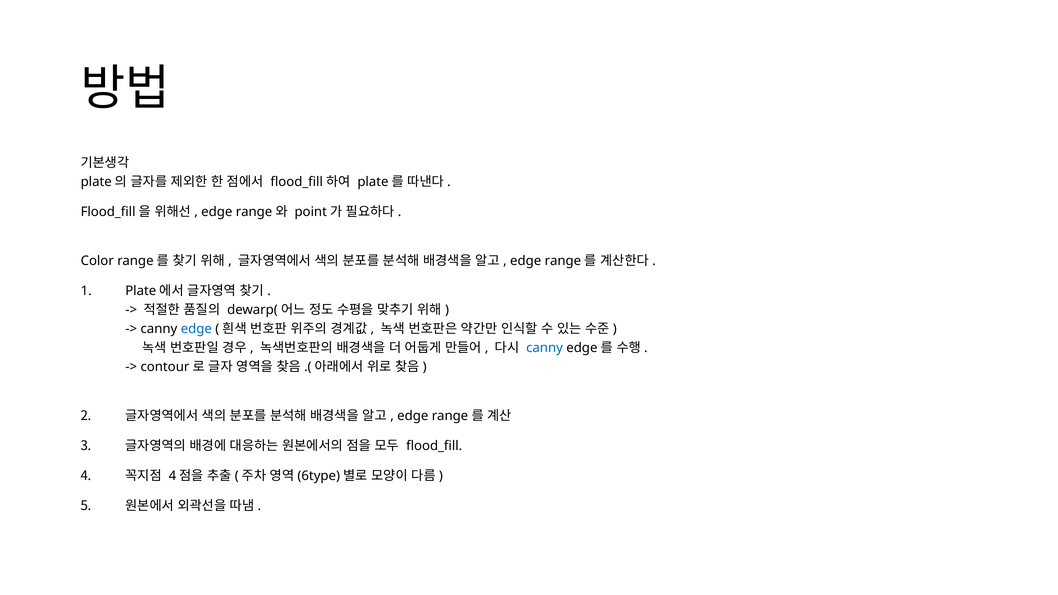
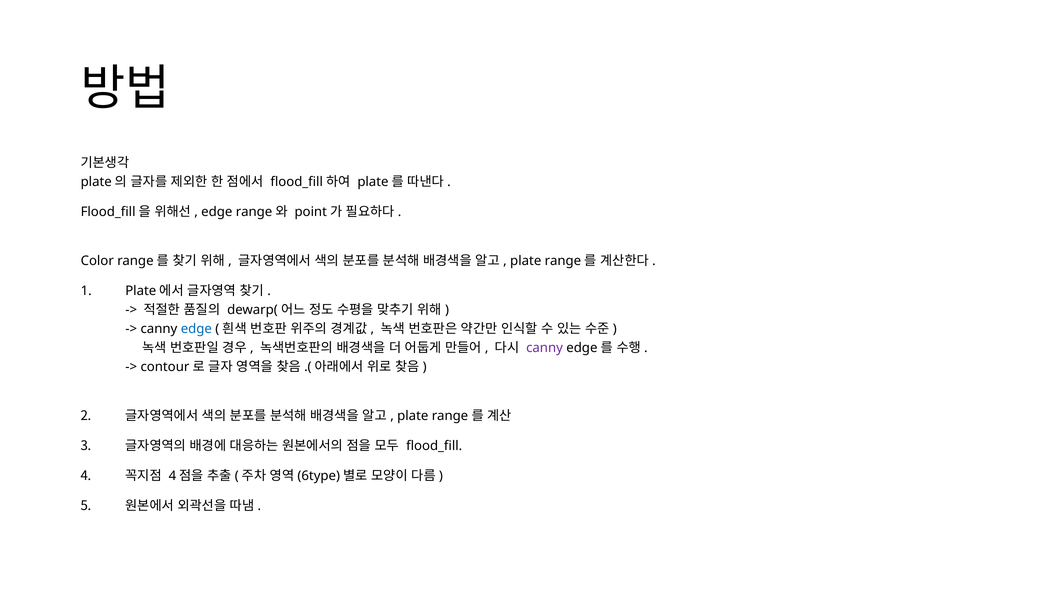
edge: edge -> plate (526, 261)
canny colour: blue -> purple (545, 348)
edge: edge -> plate (413, 416)
